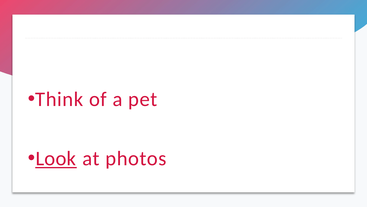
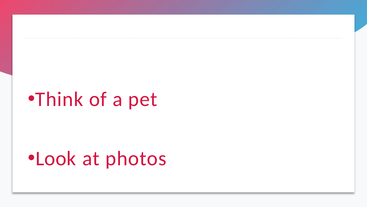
Look underline: present -> none (56, 158)
